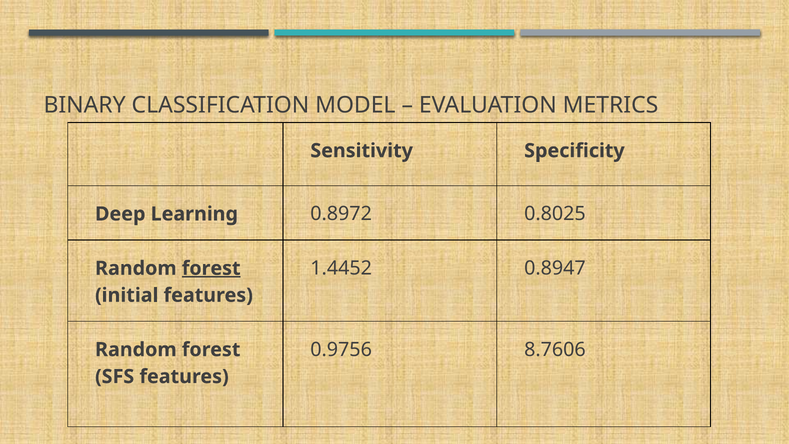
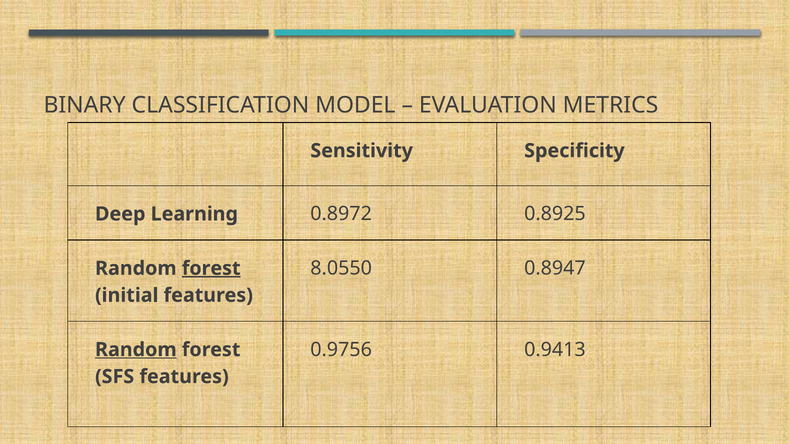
0.8025: 0.8025 -> 0.8925 (555, 214)
1.4452: 1.4452 -> 8.0550 (341, 268)
8.7606: 8.7606 -> 0.9413 (555, 350)
Random underline: none -> present (136, 350)
